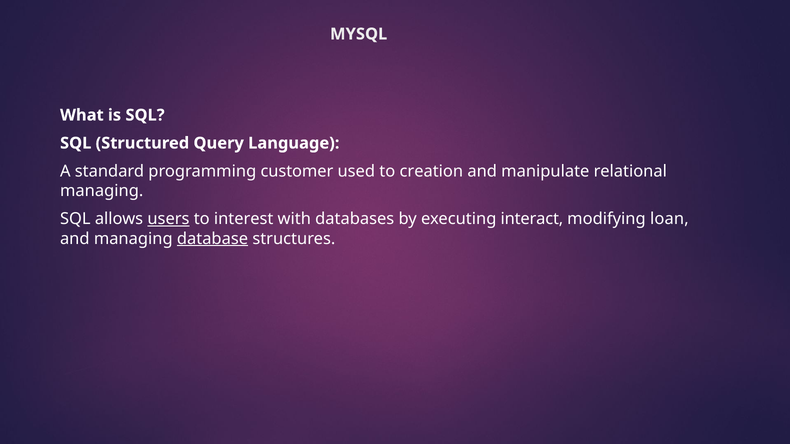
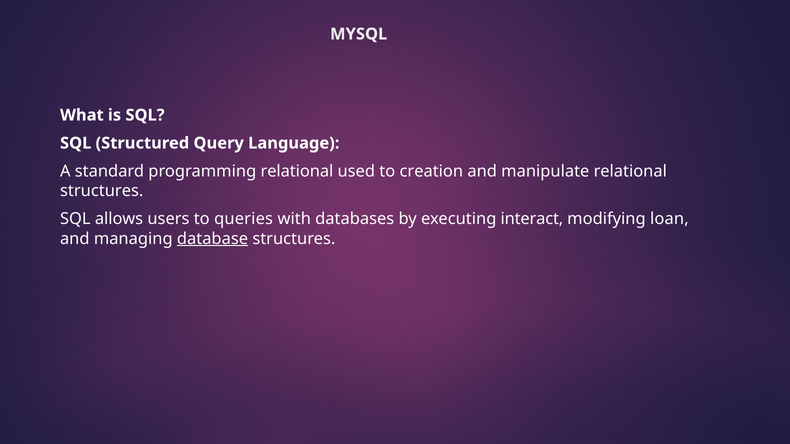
programming customer: customer -> relational (297, 171)
managing: managing -> structures (102, 191)
users underline: present -> none (168, 219)
interest: interest -> queries (244, 219)
